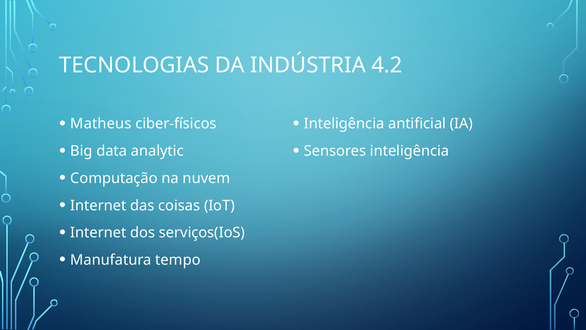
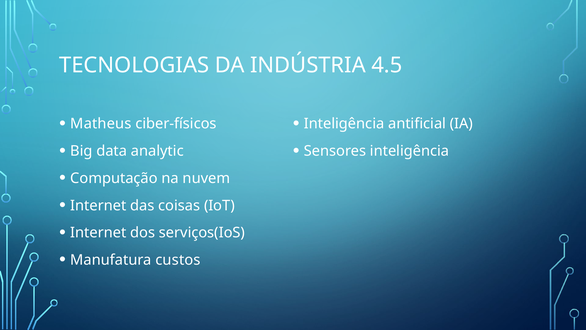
4.2: 4.2 -> 4.5 (387, 65)
tempo: tempo -> custos (178, 260)
